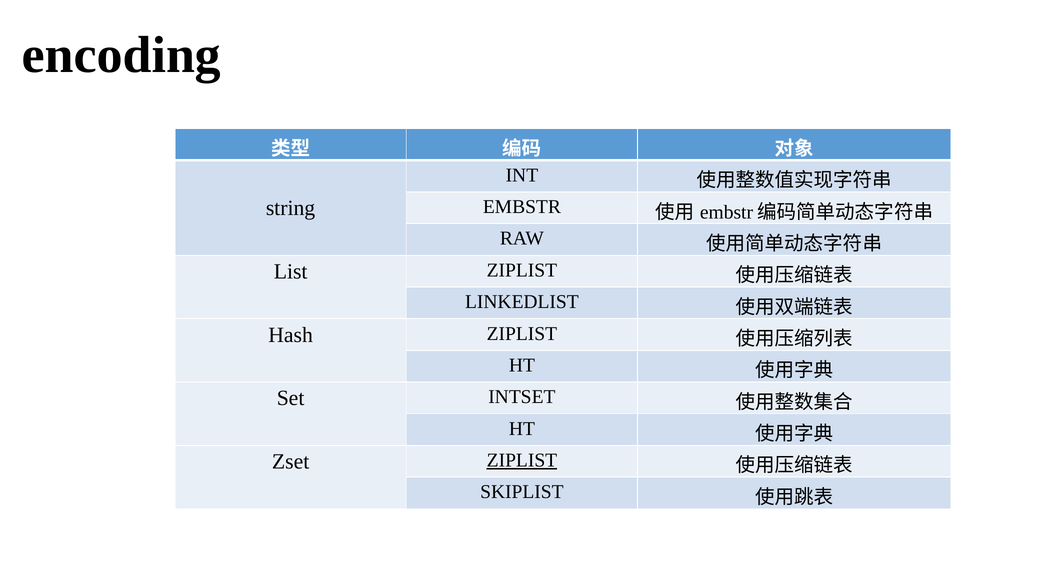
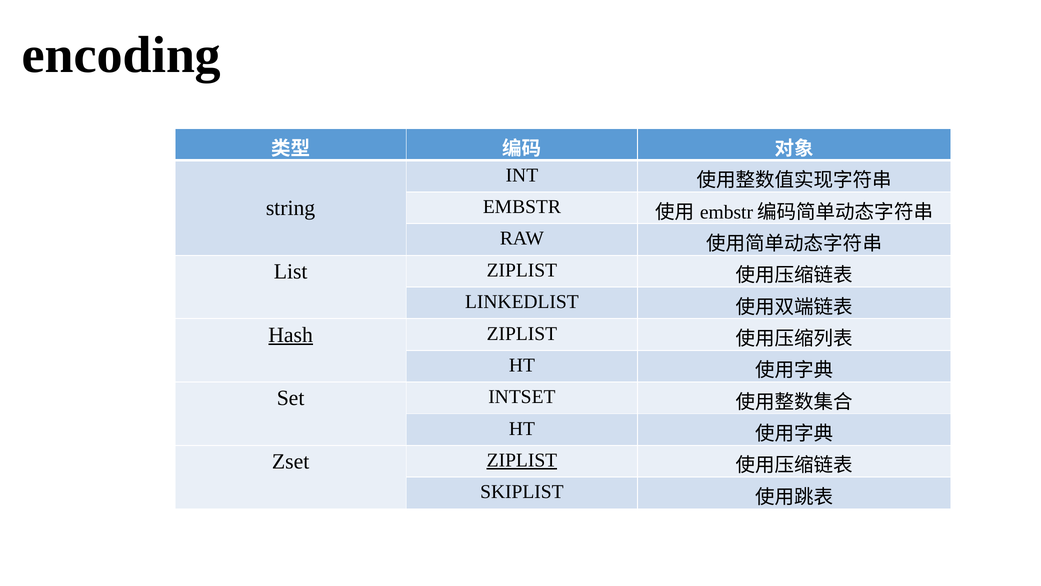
Hash underline: none -> present (291, 335)
